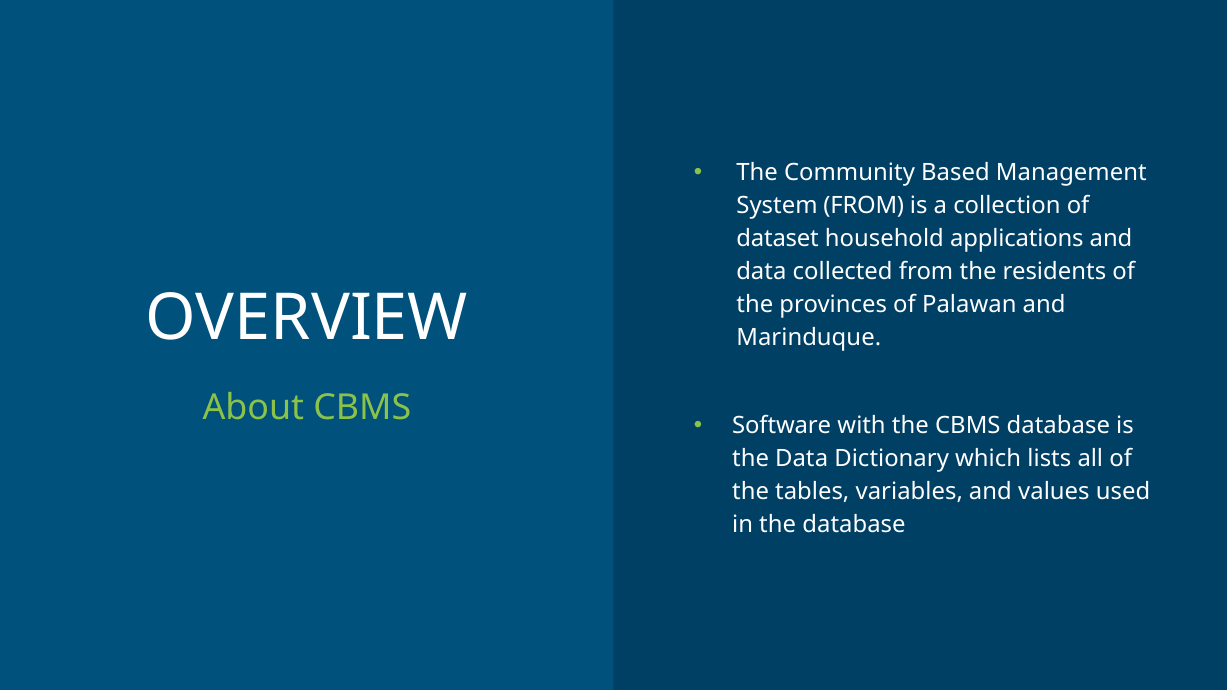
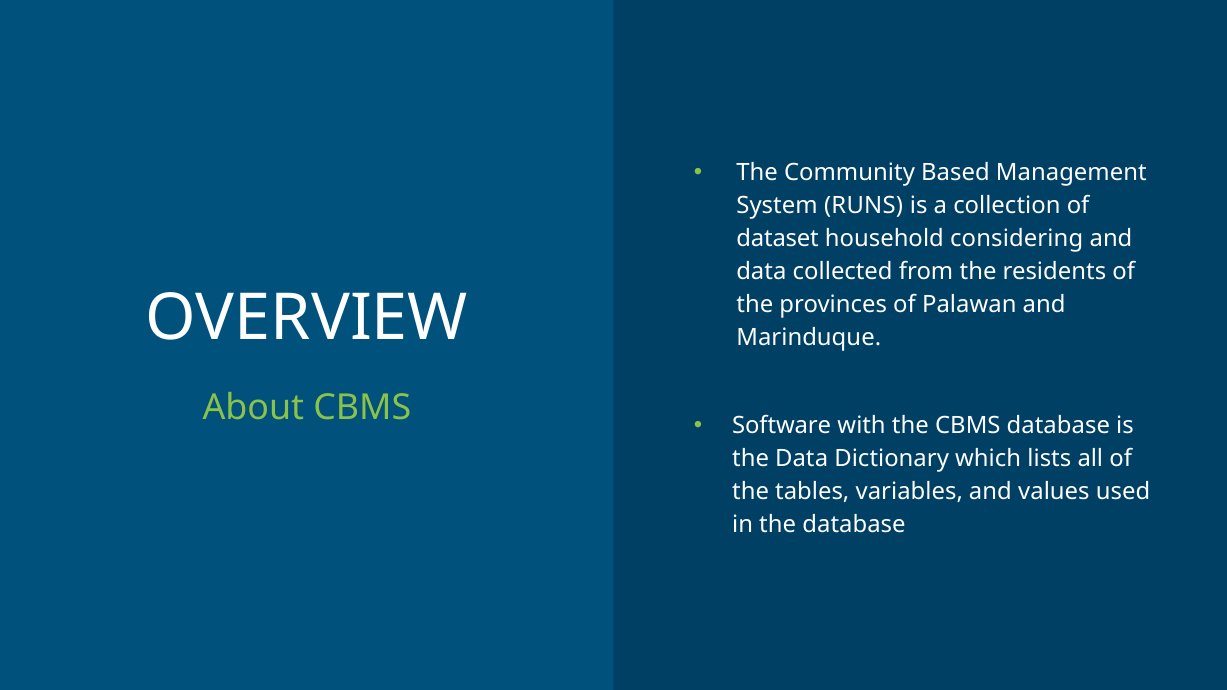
System FROM: FROM -> RUNS (864, 206)
applications: applications -> considering (1017, 239)
